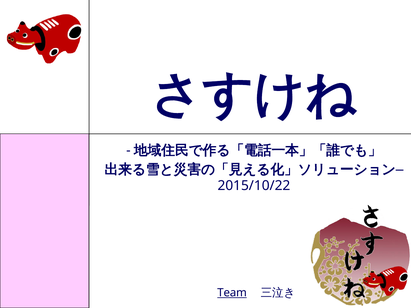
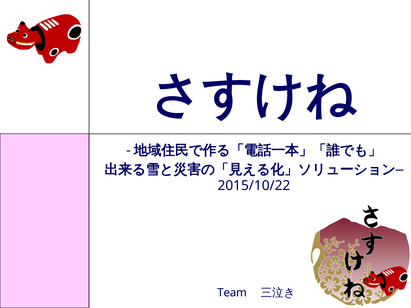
Team underline: present -> none (232, 293)
